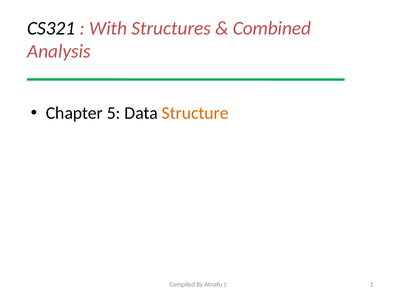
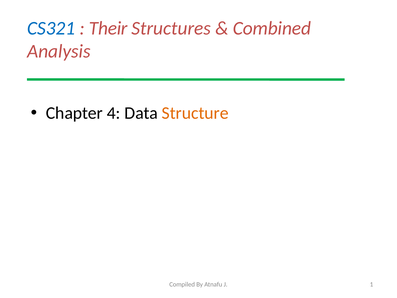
CS321 colour: black -> blue (51, 28)
With: With -> Their (108, 28)
5: 5 -> 4 (114, 113)
